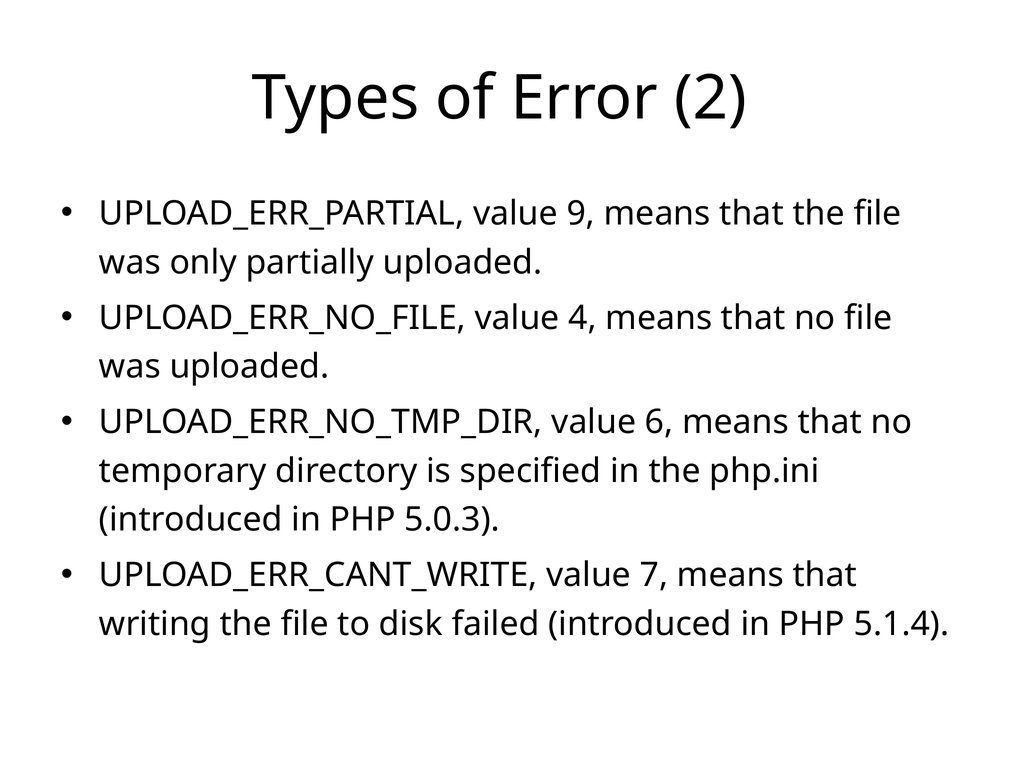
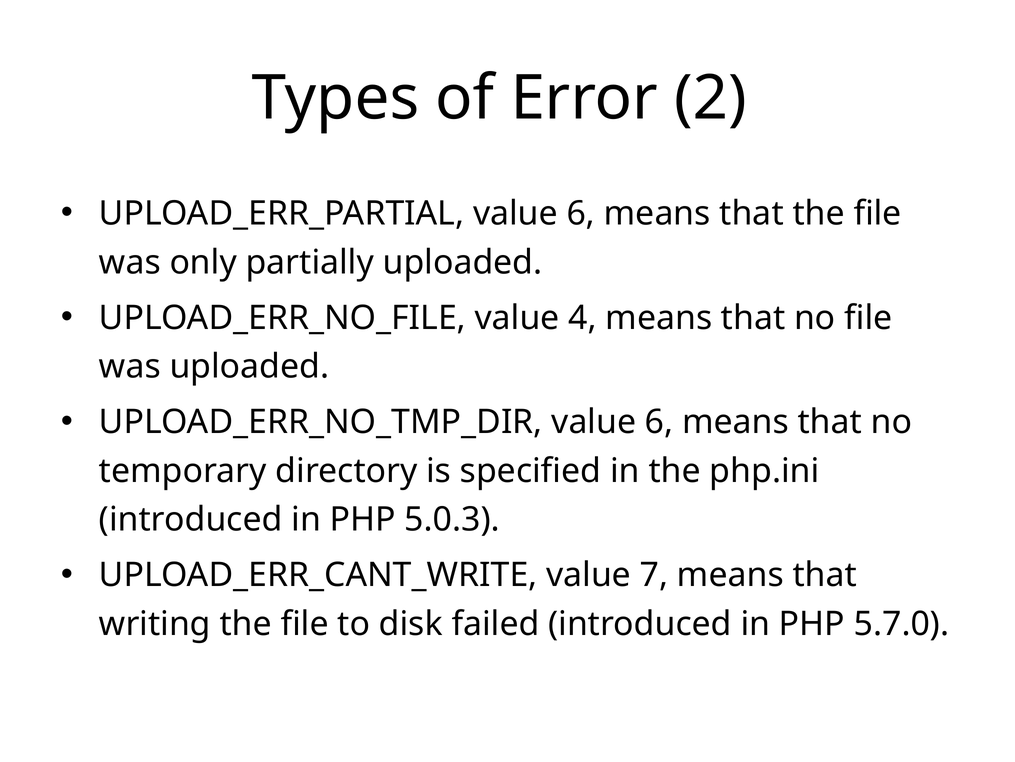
UPLOAD_ERR_PARTIAL value 9: 9 -> 6 (581, 213)
5.1.4: 5.1.4 -> 5.7.0 (901, 623)
